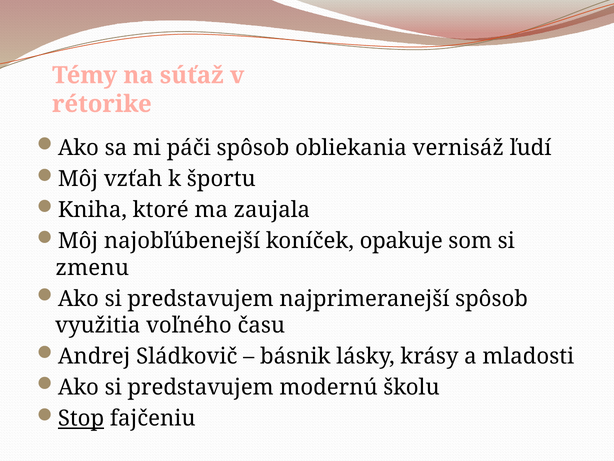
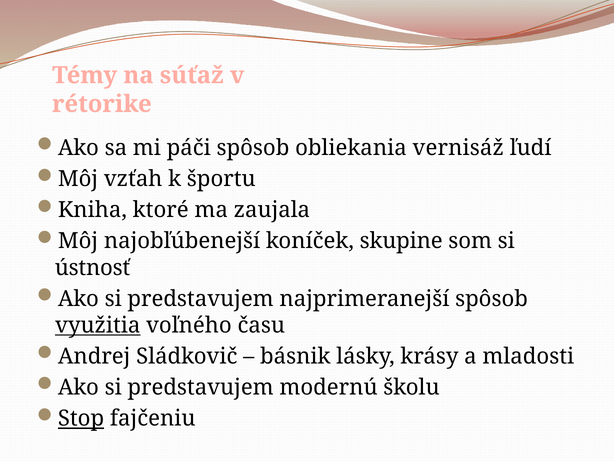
opakuje: opakuje -> skupine (401, 241)
zmenu: zmenu -> ústnosť (93, 267)
využitia underline: none -> present (98, 325)
